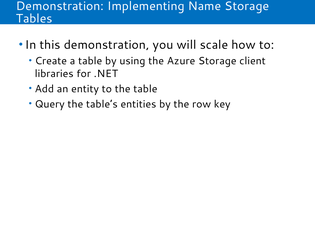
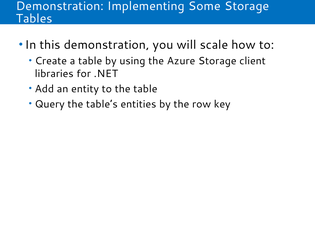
Name: Name -> Some (204, 6)
